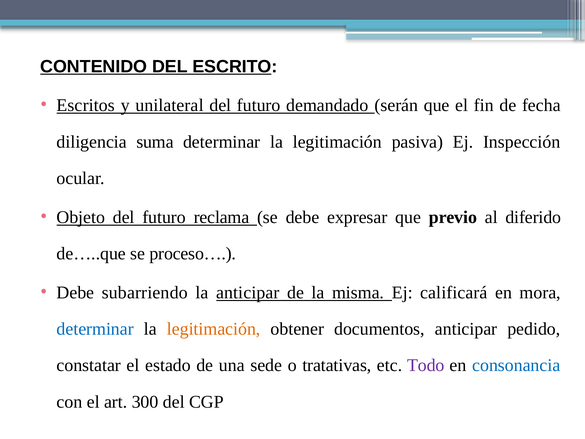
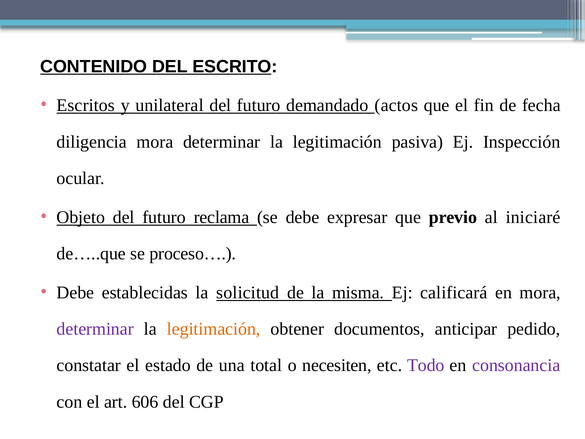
serán: serán -> actos (396, 105)
diligencia suma: suma -> mora (155, 142)
diferido: diferido -> iniciaré (533, 217)
subarriendo: subarriendo -> establecidas (145, 292)
la anticipar: anticipar -> solicitud (248, 292)
determinar colour: blue -> purple (95, 329)
sede: sede -> total (266, 365)
tratativas: tratativas -> necesiten (337, 365)
consonancia colour: blue -> purple (516, 365)
300: 300 -> 606 (145, 402)
